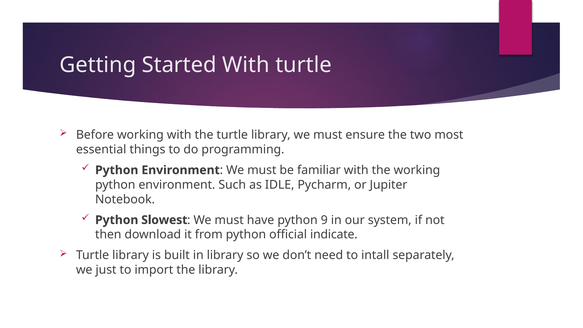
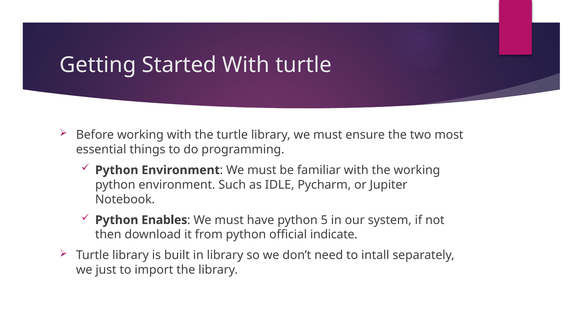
Slowest: Slowest -> Enables (164, 220)
9: 9 -> 5 (324, 220)
